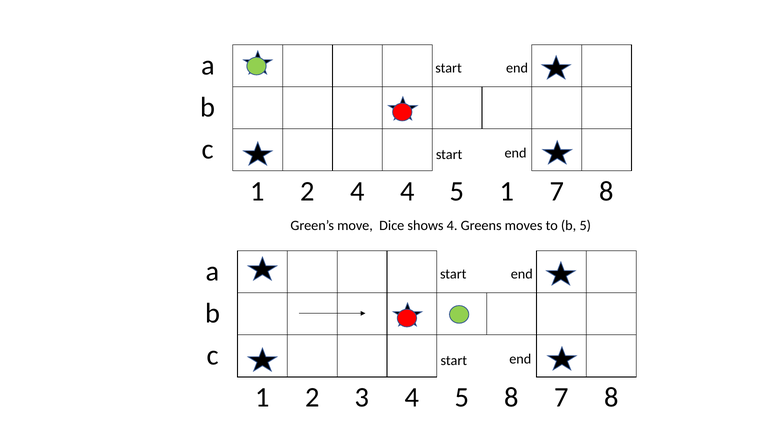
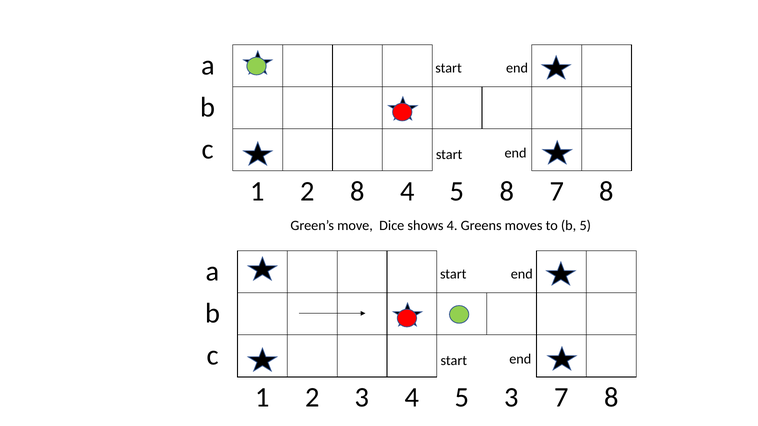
2 4: 4 -> 8 (357, 192)
5 1: 1 -> 8 (507, 192)
5 8: 8 -> 3 (512, 398)
